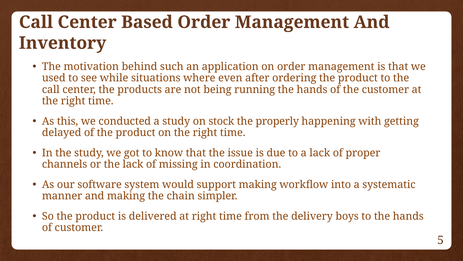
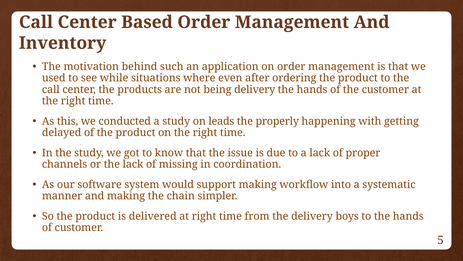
being running: running -> delivery (255, 89)
stock: stock -> leads (221, 121)
